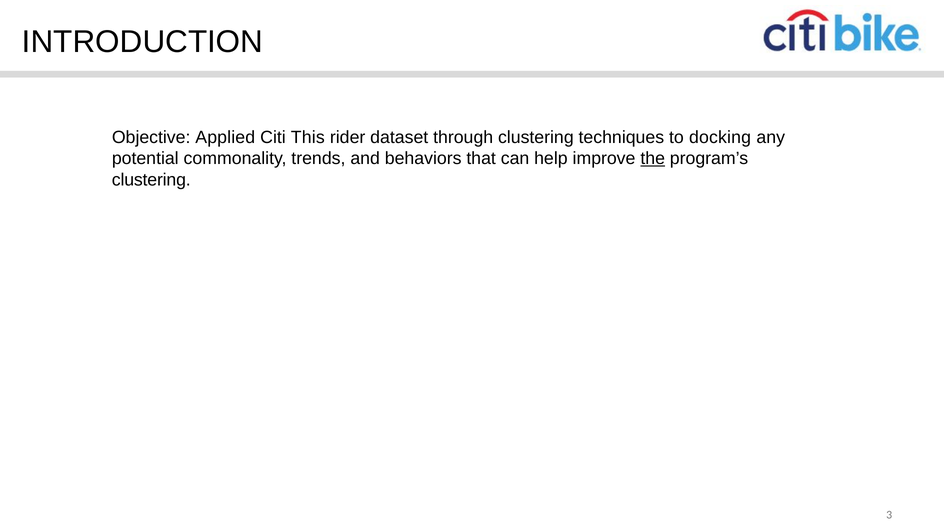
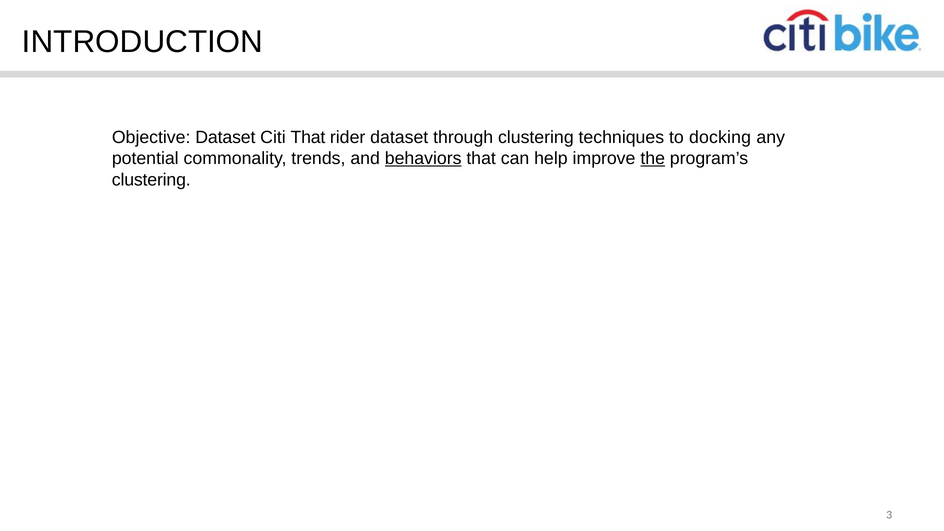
Objective Applied: Applied -> Dataset (225, 137)
Citi This: This -> That (308, 137)
behaviors underline: none -> present (423, 159)
